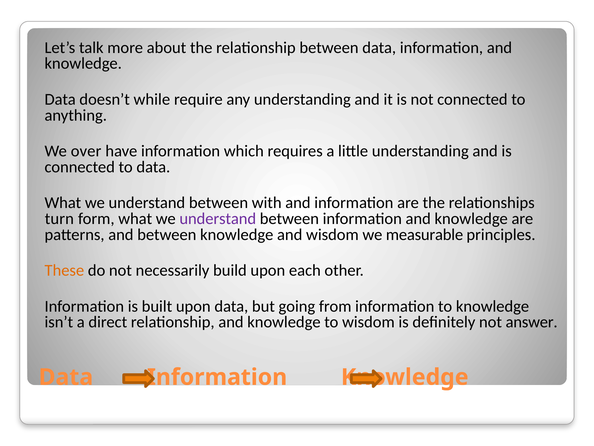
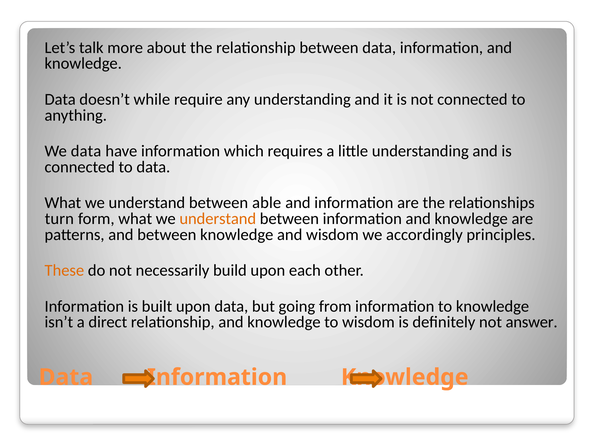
We over: over -> data (86, 151)
with: with -> able (267, 203)
understand colour: purple -> orange (218, 218)
measurable: measurable -> accordingly (424, 234)
